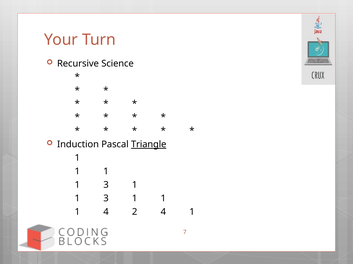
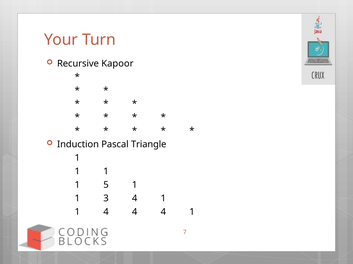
Science: Science -> Kapoor (117, 64)
Triangle underline: present -> none (149, 145)
3: 3 -> 5 (106, 185)
1: 1 -> 4 (135, 199)
1 4 2: 2 -> 4 (135, 212)
